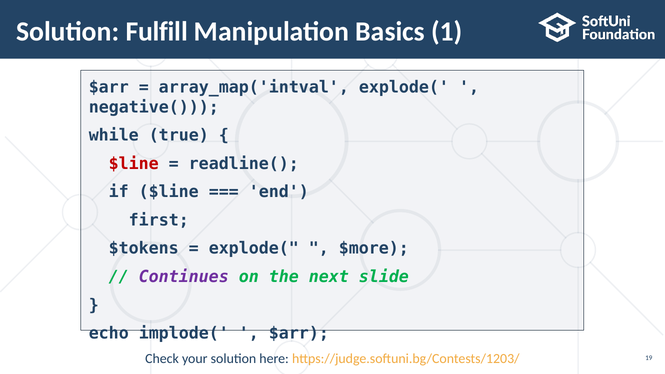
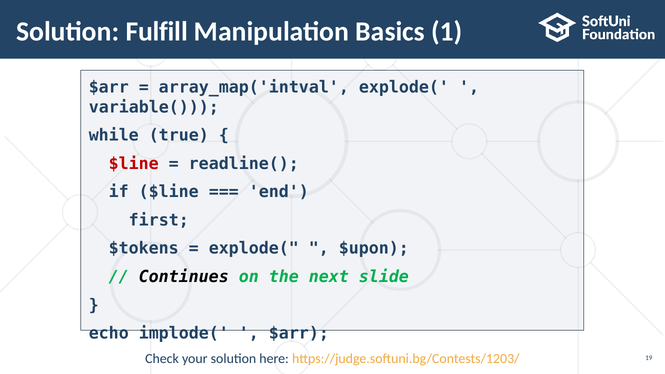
negative(: negative( -> variable( (154, 107)
$more: $more -> $upon (374, 249)
Continues colour: purple -> black (184, 277)
